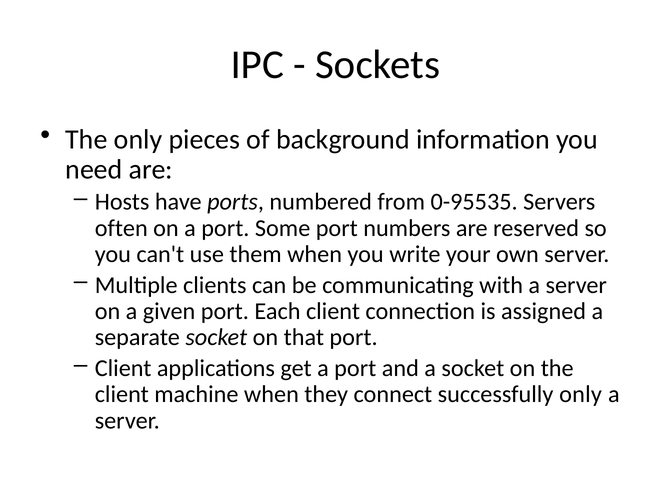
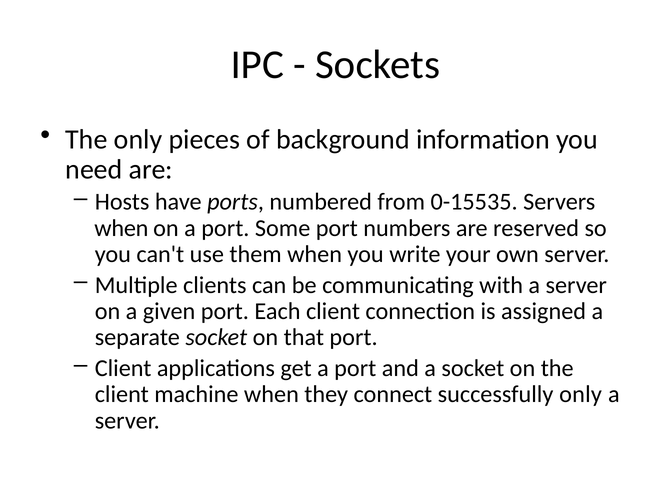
0-95535: 0-95535 -> 0-15535 (474, 202)
often: often -> when (121, 228)
